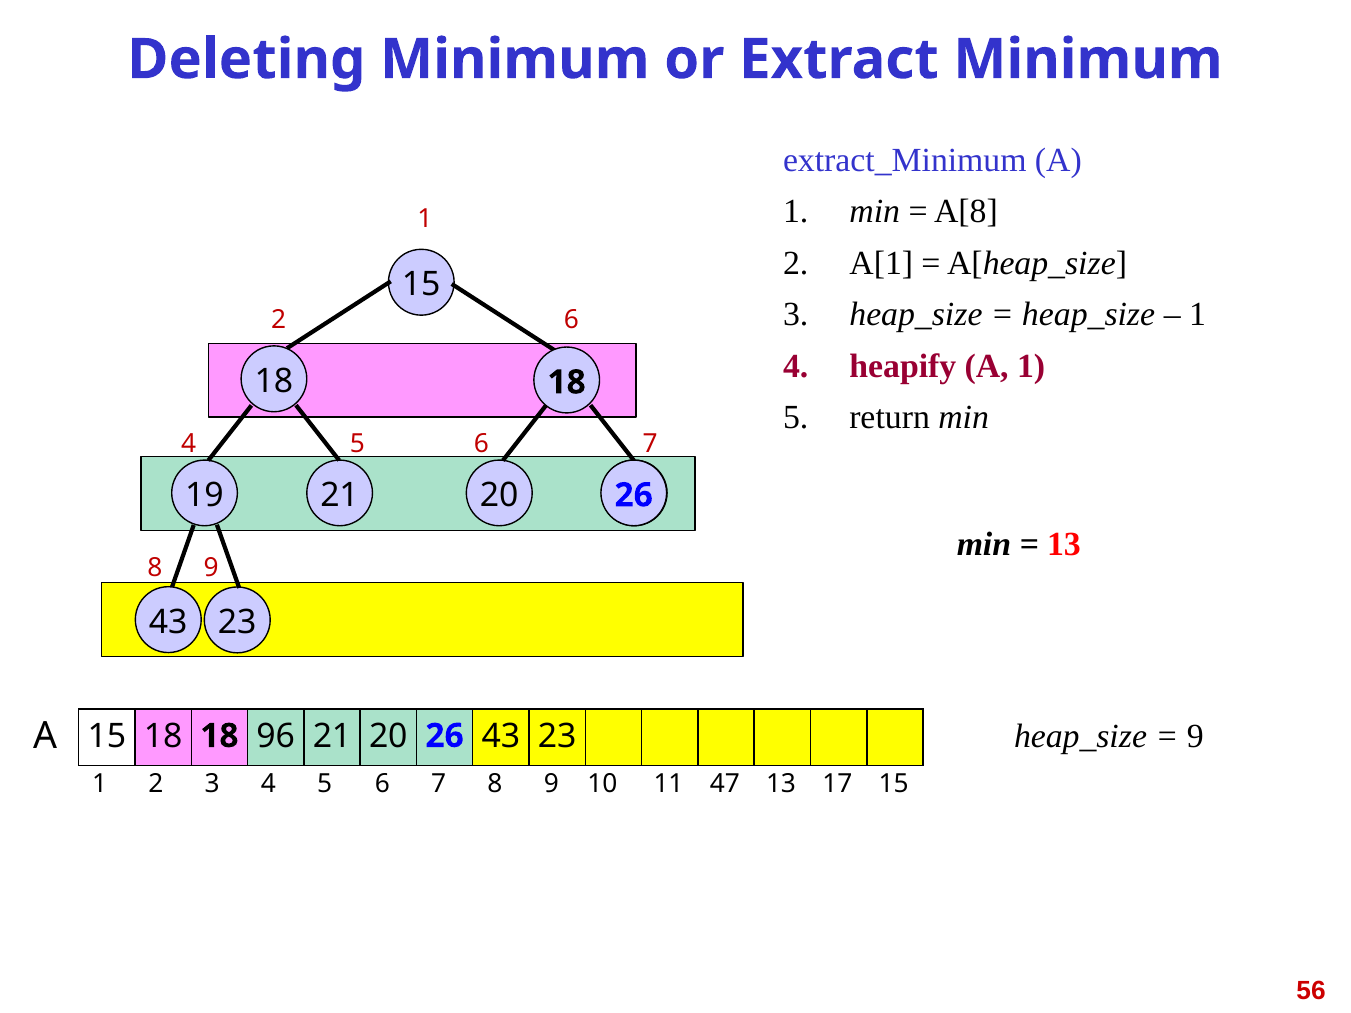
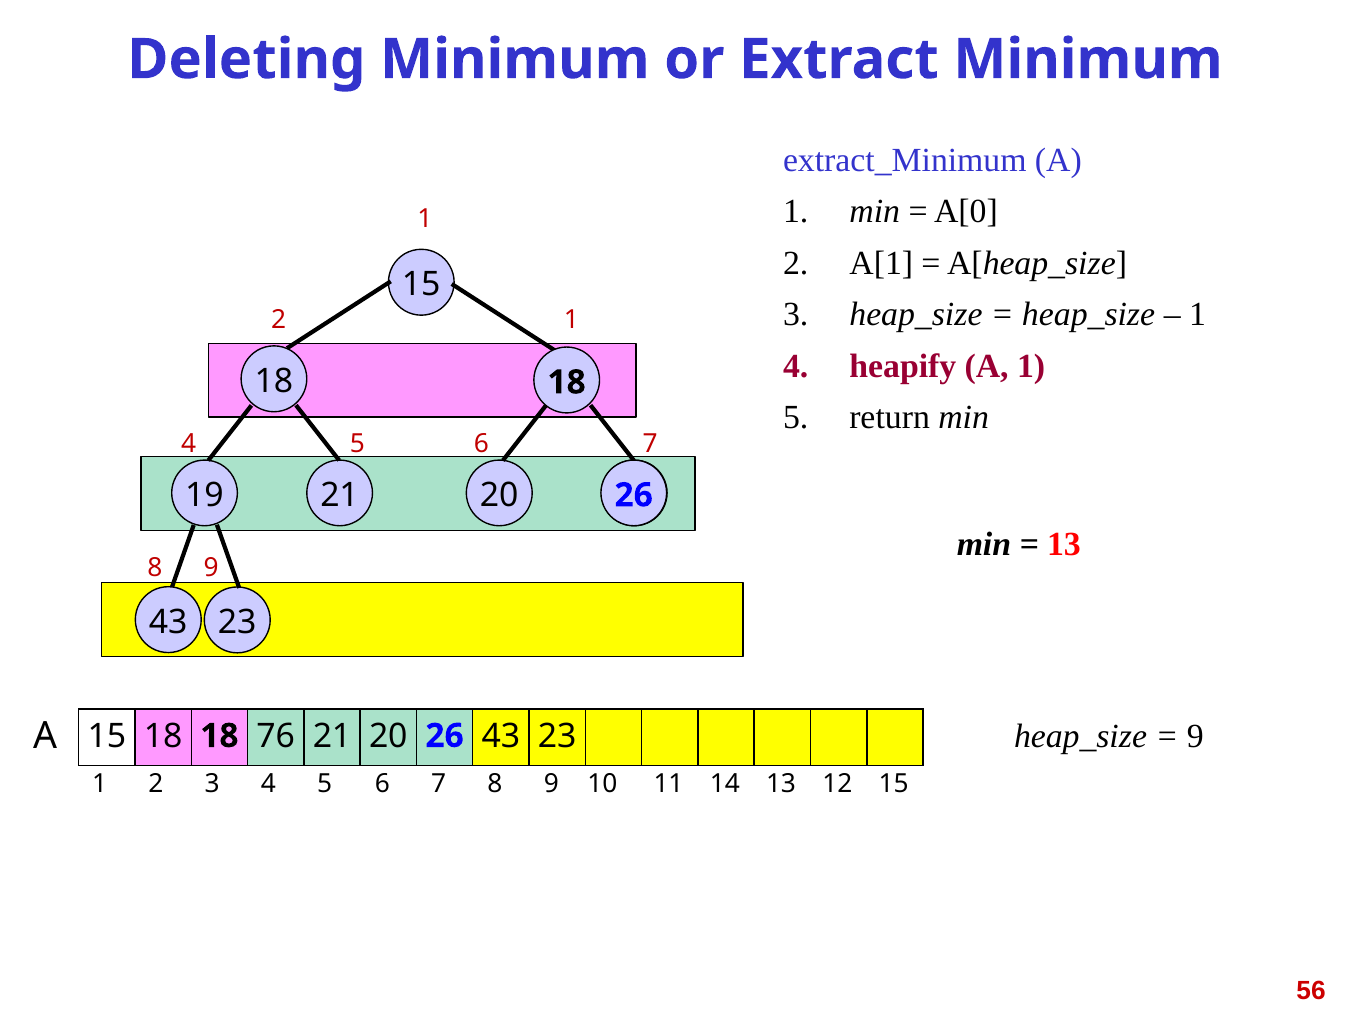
A[8: A[8 -> A[0 (966, 212)
2 6: 6 -> 1 (571, 320)
96: 96 -> 76 (276, 736)
47: 47 -> 14 (725, 784)
17: 17 -> 12 (837, 784)
